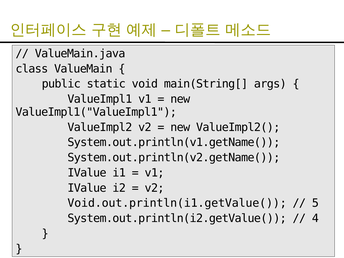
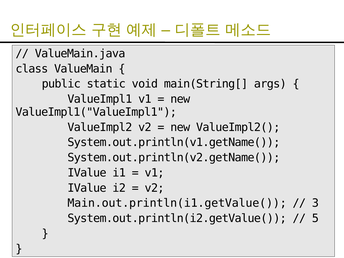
Void.out.println(i1.getValue(: Void.out.println(i1.getValue( -> Main.out.println(i1.getValue( (177, 203)
5: 5 -> 3 (315, 203)
4: 4 -> 5 (315, 218)
